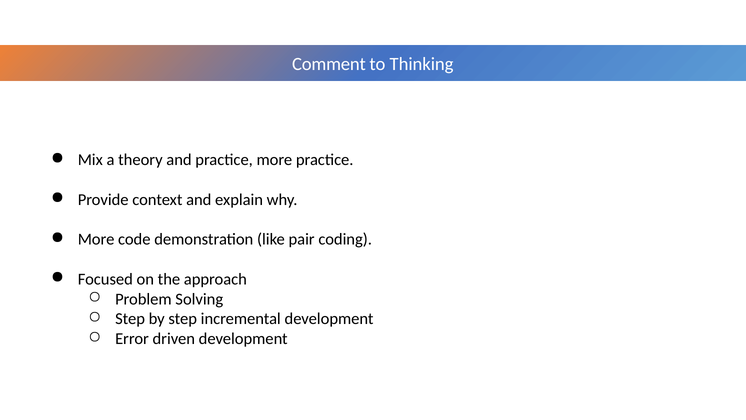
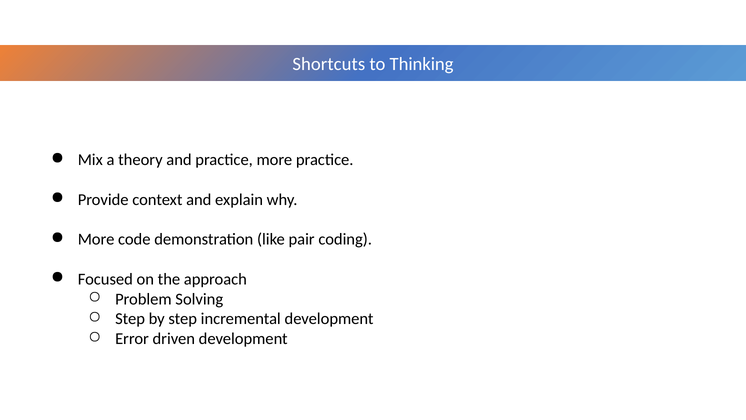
Comment: Comment -> Shortcuts (329, 64)
